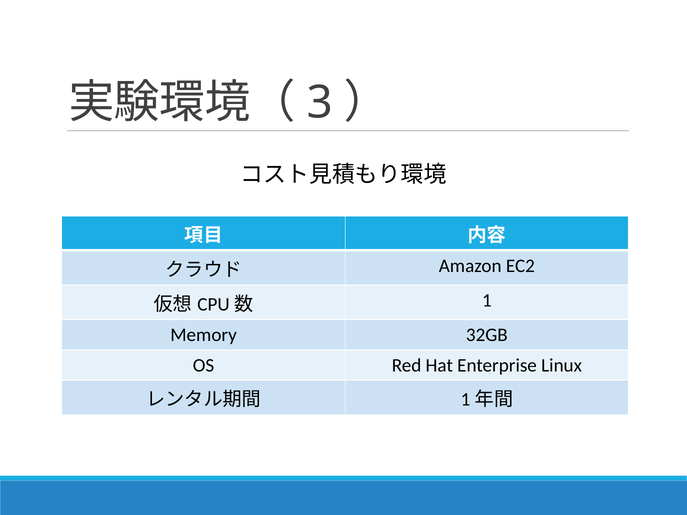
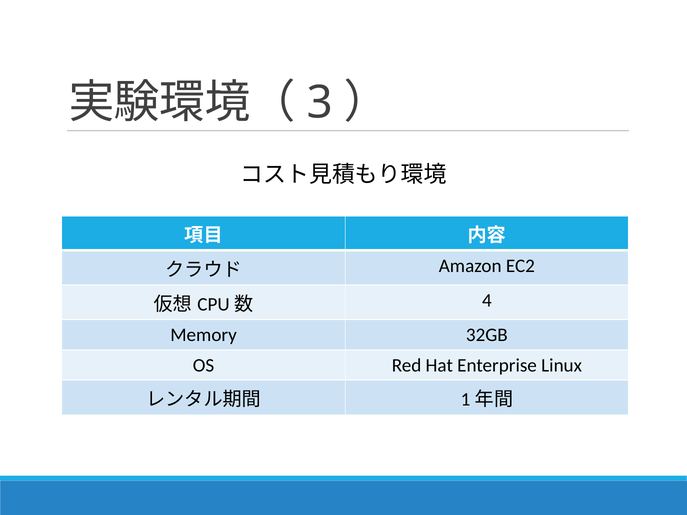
1: 1 -> 4 (487, 301)
